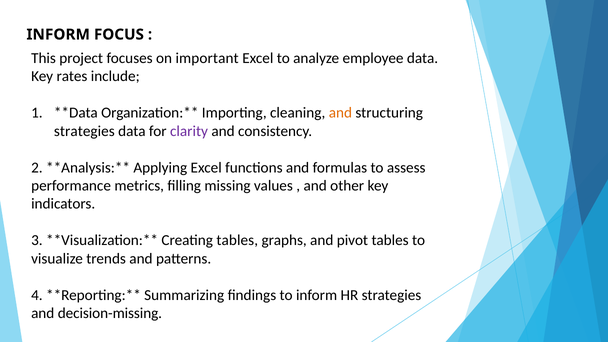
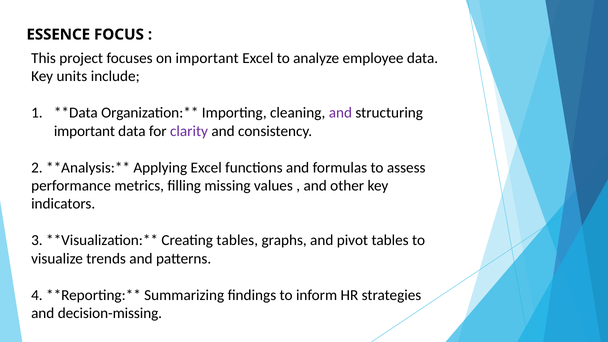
INFORM: INFORM -> ESSENCE (58, 35)
rates: rates -> units (72, 76)
and colour: orange -> purple (340, 113)
strategies: strategies -> important (84, 131)
